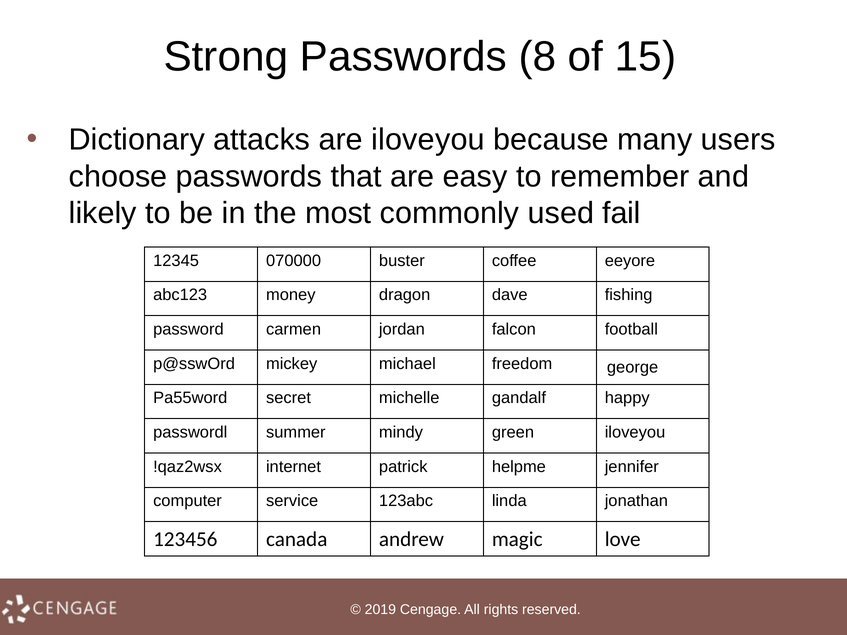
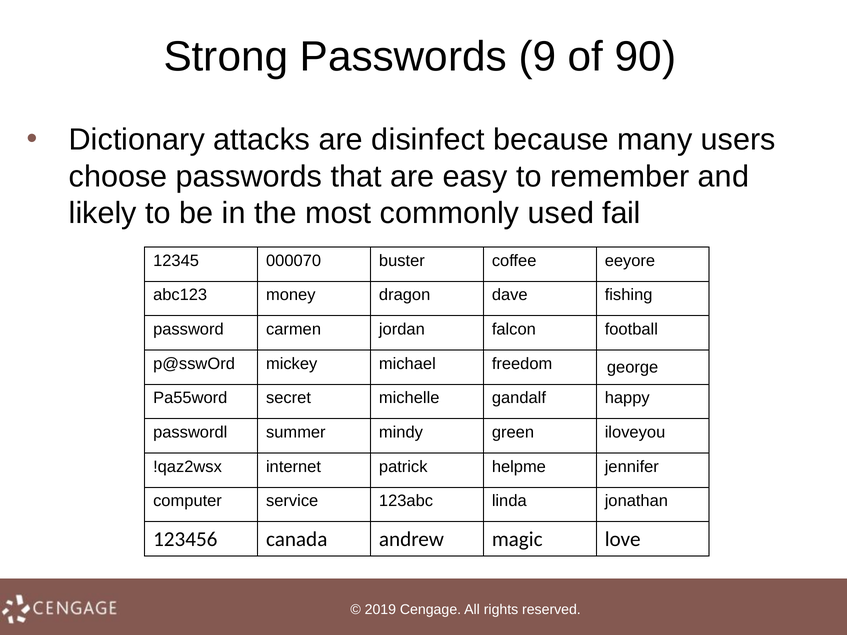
8: 8 -> 9 (537, 57)
15: 15 -> 90 (646, 57)
are iloveyou: iloveyou -> disinfect (428, 140)
070000: 070000 -> 000070 (294, 261)
